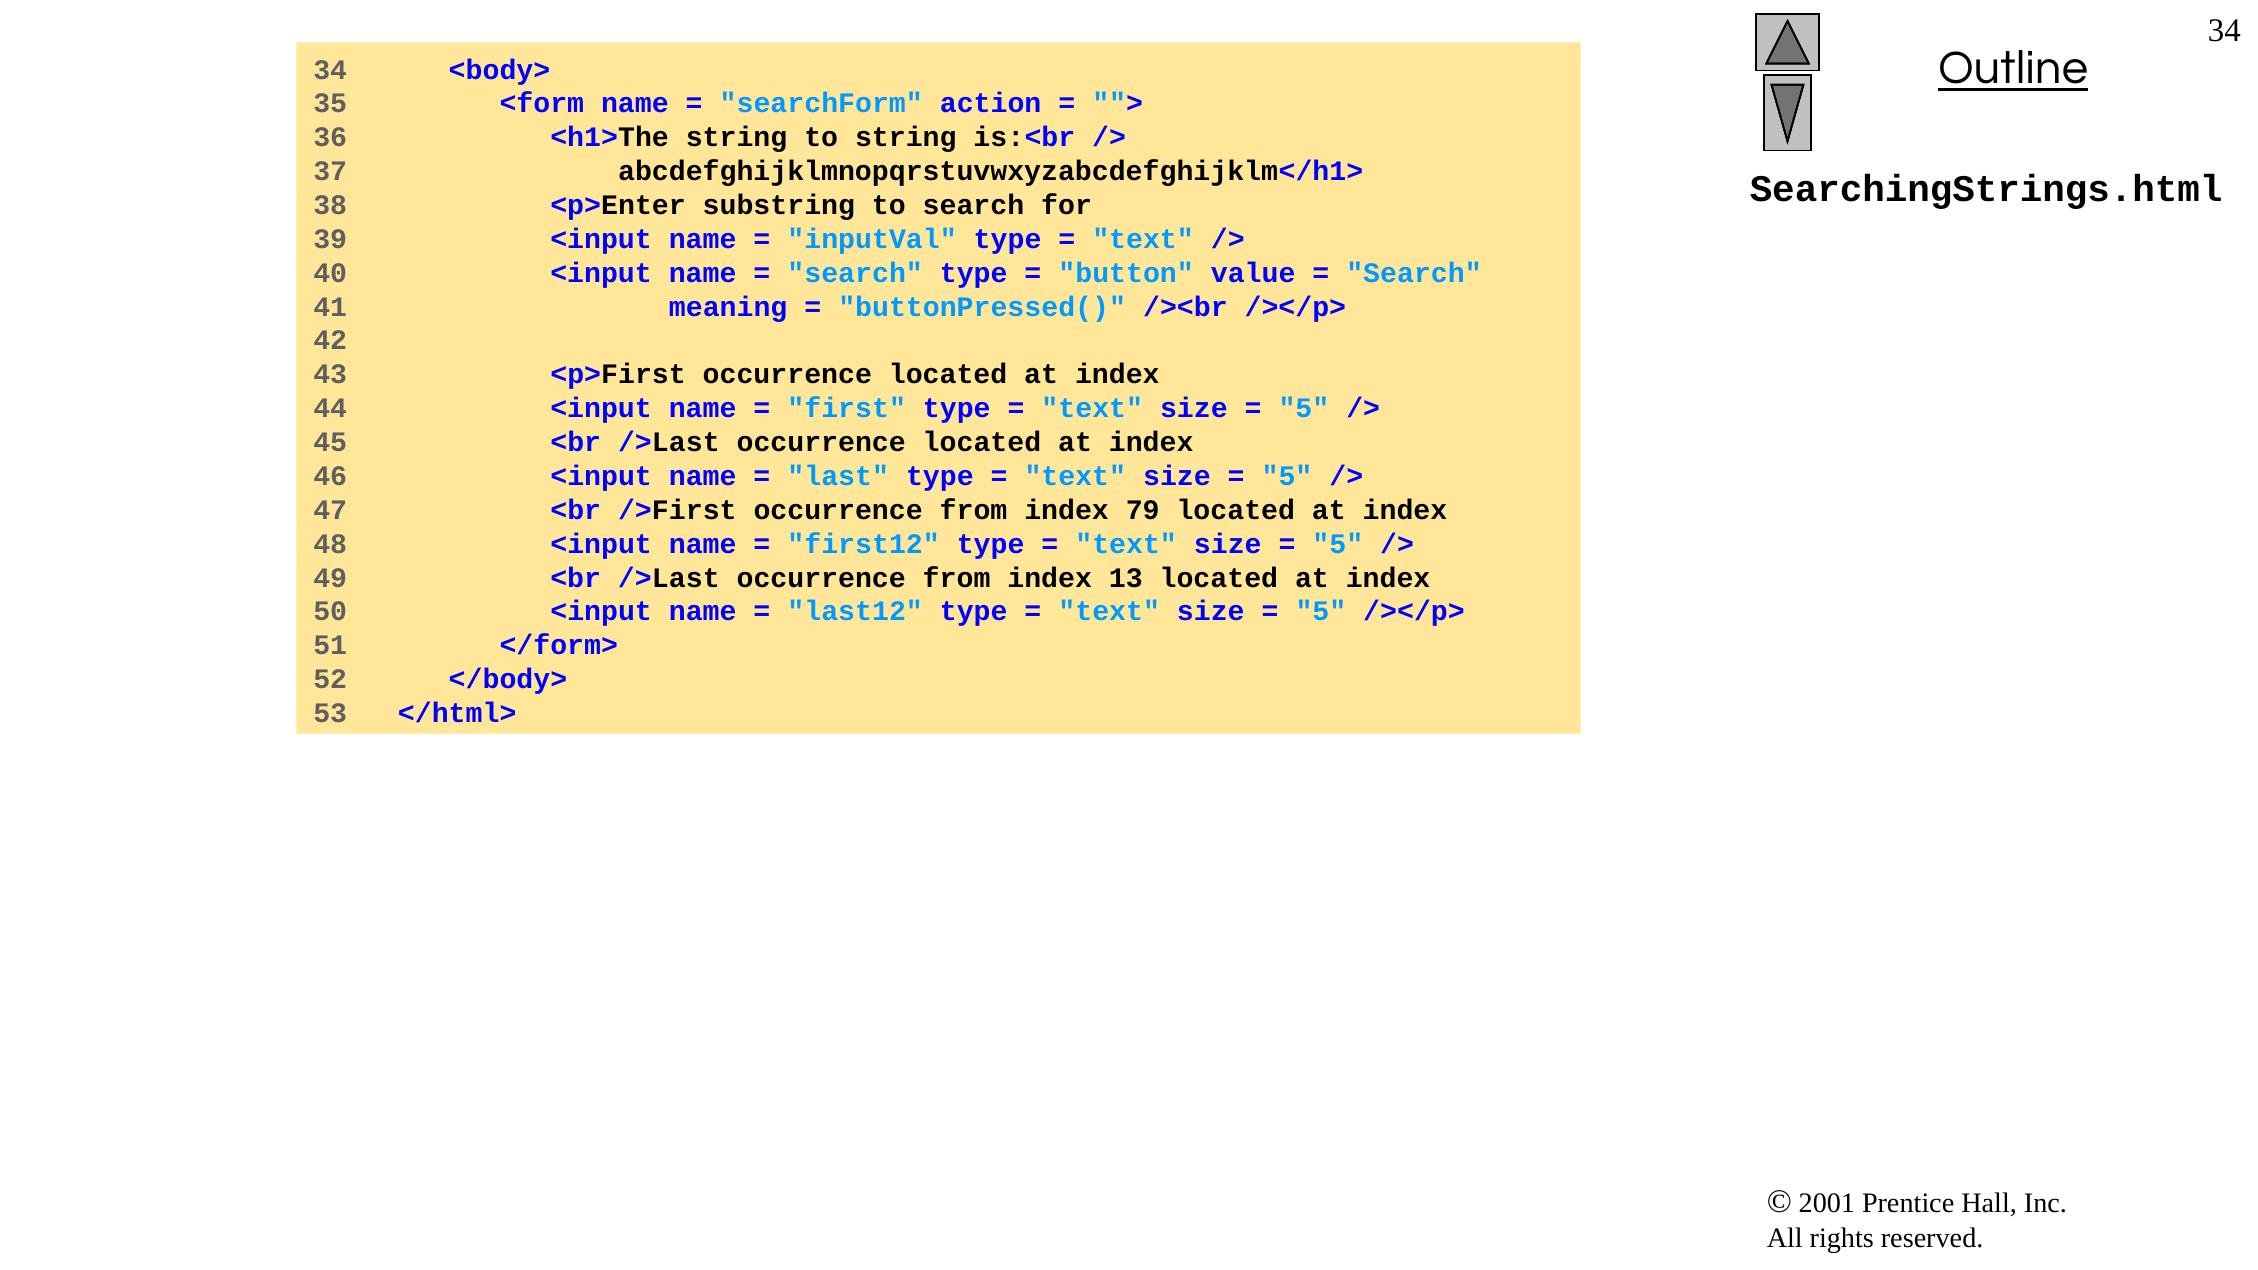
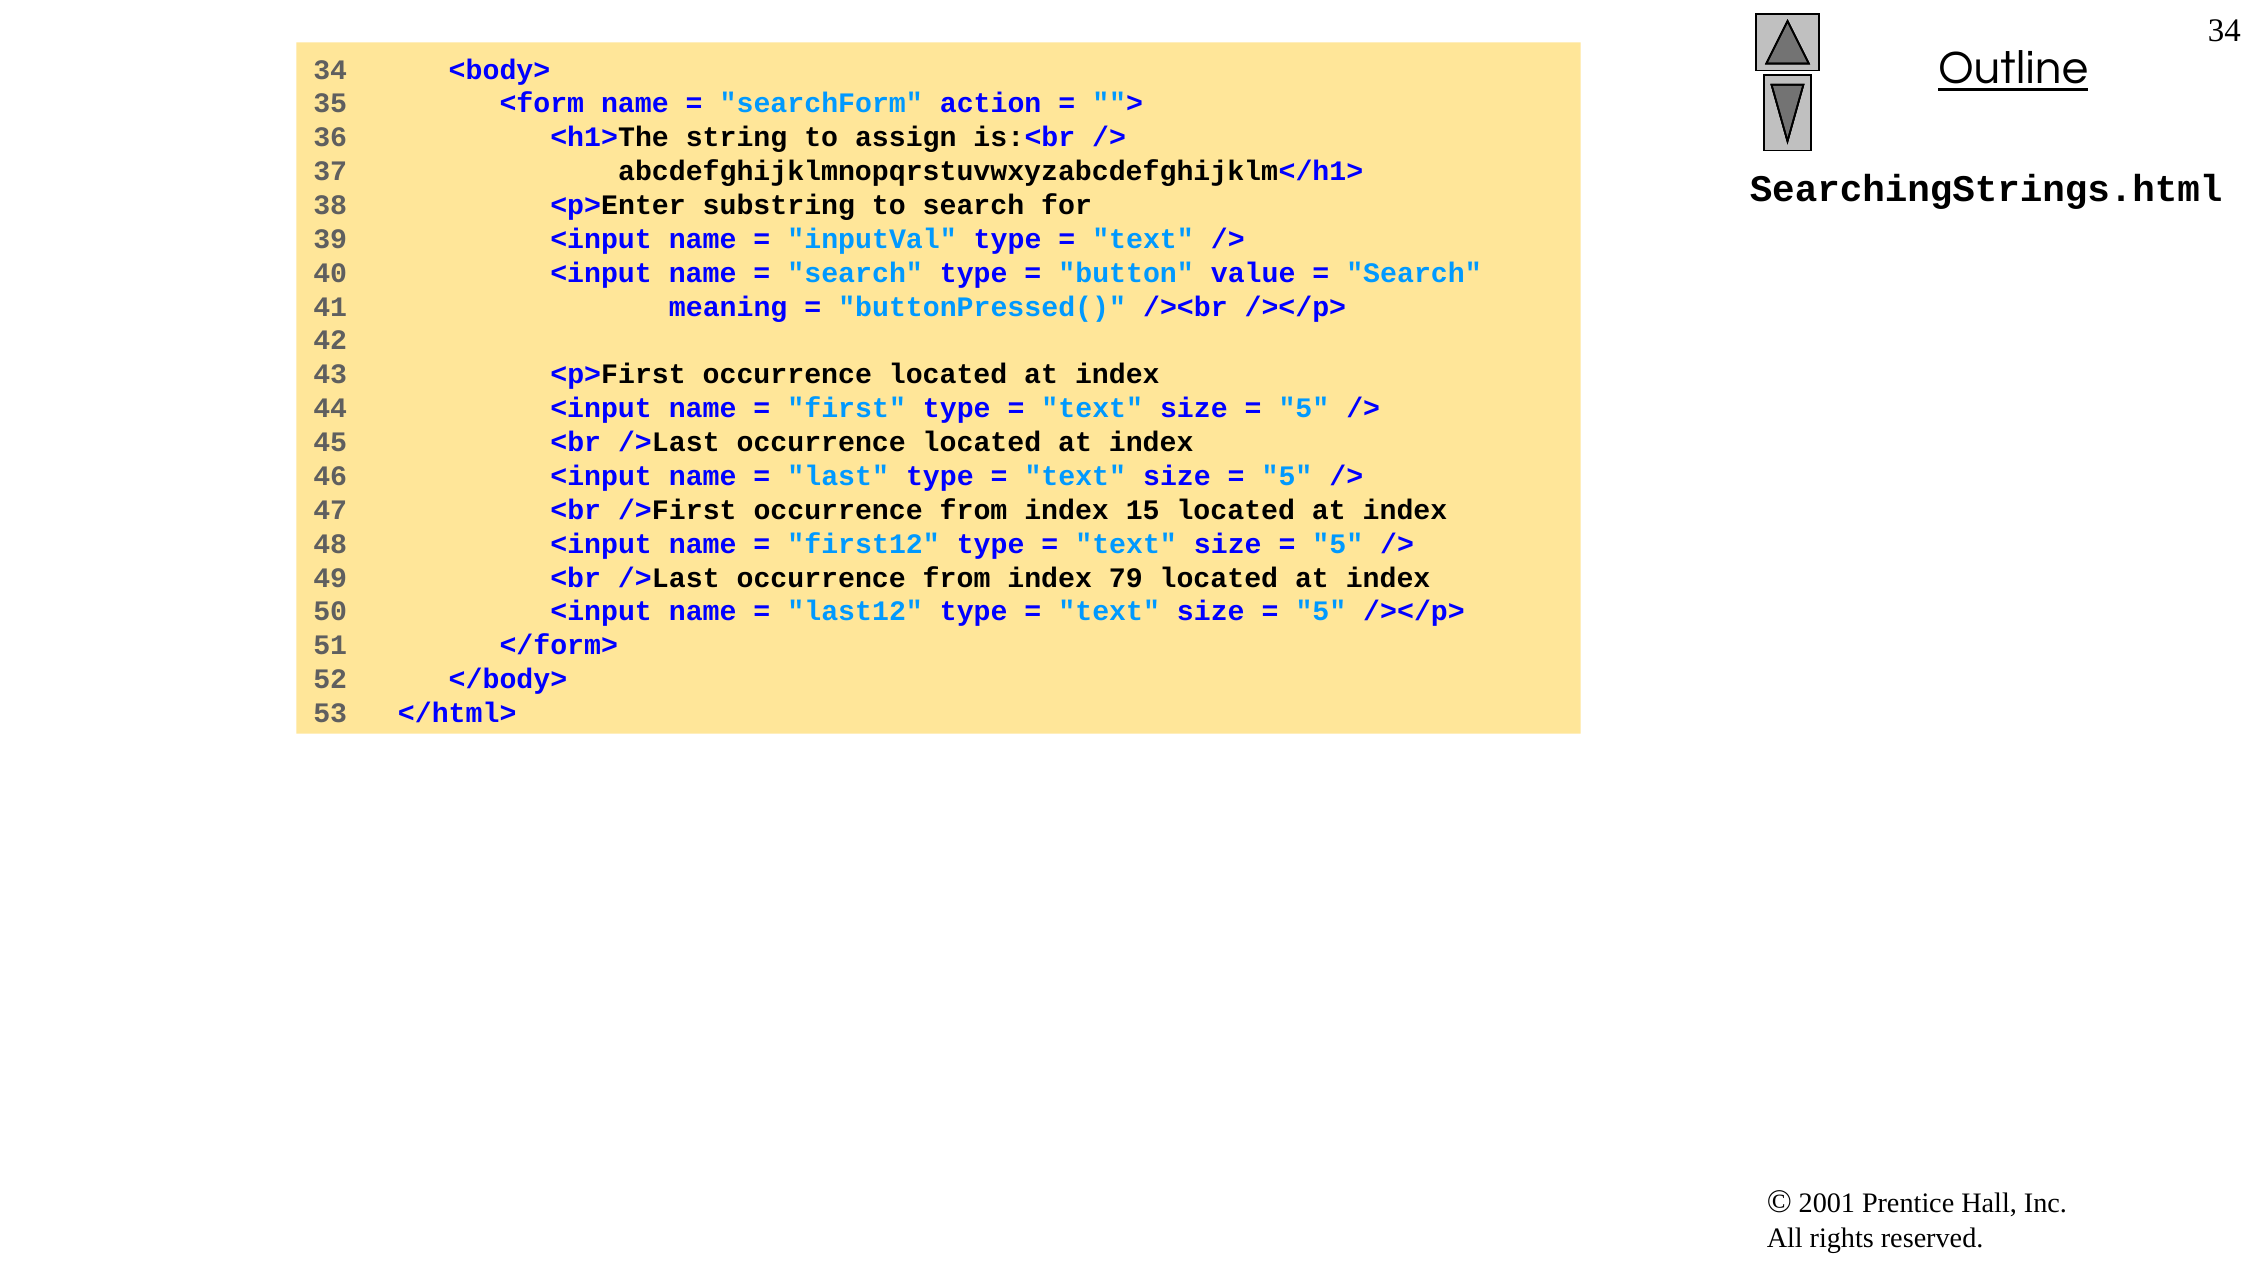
to string: string -> assign (906, 137)
79: 79 -> 15 (1143, 510)
13: 13 -> 79 (1126, 578)
